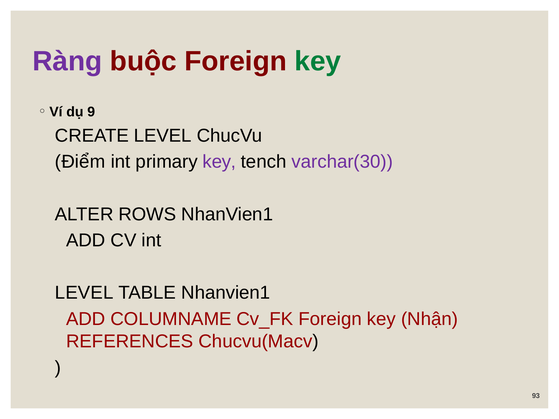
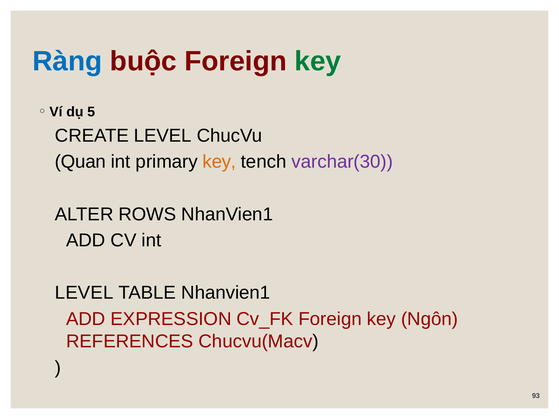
Ràng colour: purple -> blue (67, 61)
9: 9 -> 5 (91, 112)
Điểm: Điểm -> Quan (80, 162)
key colour: purple -> orange (219, 162)
COLUMNAME: COLUMNAME -> EXPRESSION (171, 319)
Nhận: Nhận -> Ngôn (430, 319)
